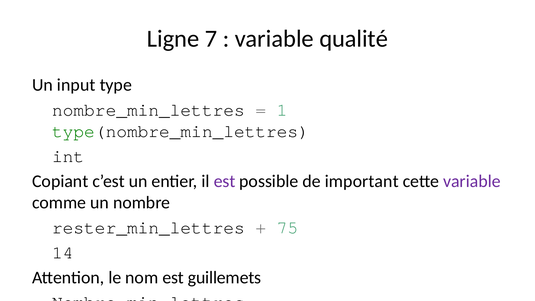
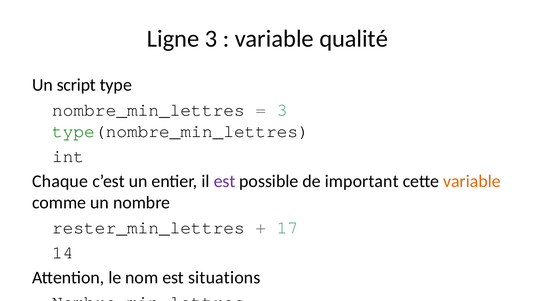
Ligne 7: 7 -> 3 (211, 39)
input: input -> script (76, 85)
1: 1 -> 3 (282, 110)
Copiant: Copiant -> Chaque (60, 181)
variable colour: purple -> orange (472, 181)
75: 75 -> 17 (288, 227)
guillemets: guillemets -> situations (224, 277)
